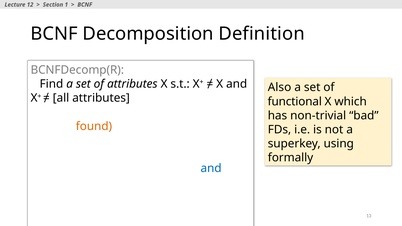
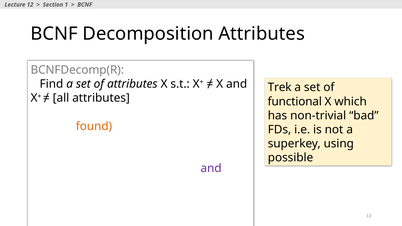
Decomposition Definition: Definition -> Attributes (262, 34)
Also: Also -> Trek (280, 87)
formally: formally -> possible (291, 158)
and colour: blue -> purple (211, 168)
